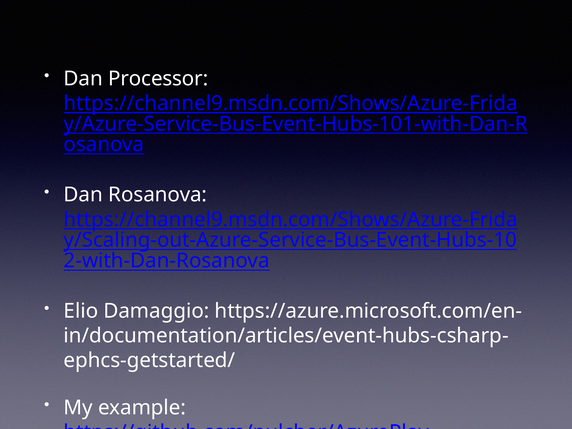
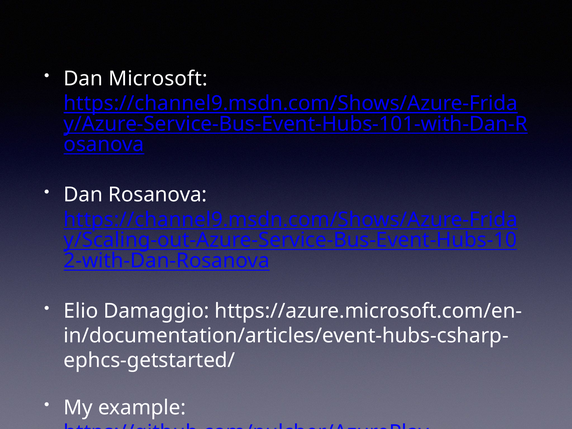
Processor: Processor -> Microsoft (158, 79)
